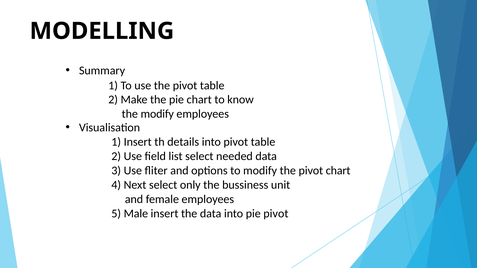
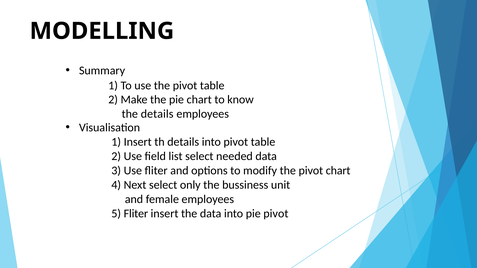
the modify: modify -> details (157, 114)
5 Male: Male -> Fliter (136, 214)
